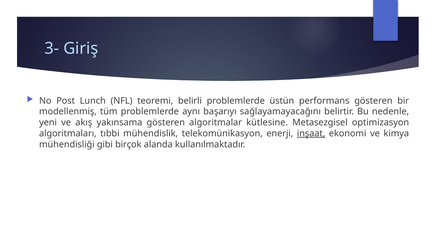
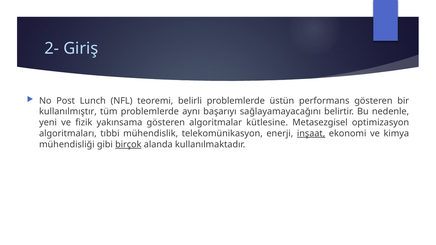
3-: 3- -> 2- (52, 49)
modellenmiş: modellenmiş -> kullanılmıştır (68, 112)
akış: akış -> fizik (84, 123)
birçok underline: none -> present (128, 145)
